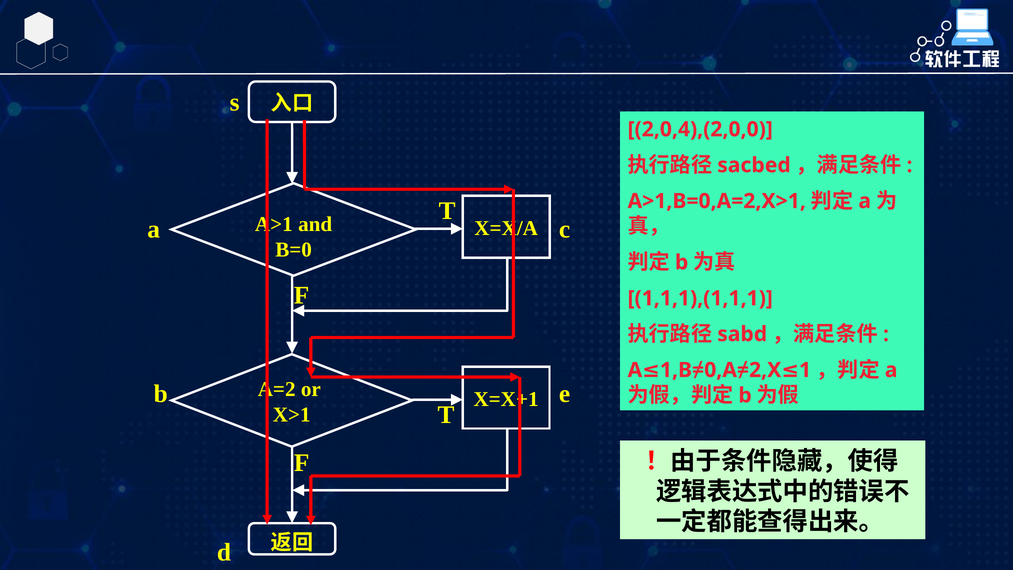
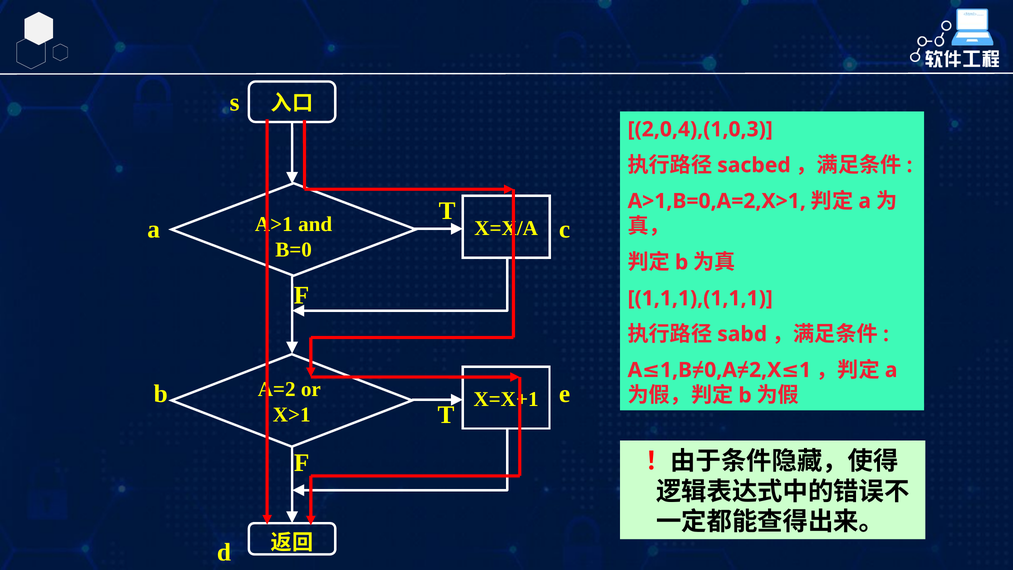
2,0,4),(2,0,0: 2,0,4),(2,0,0 -> 2,0,4),(1,0,3 (700, 129)
